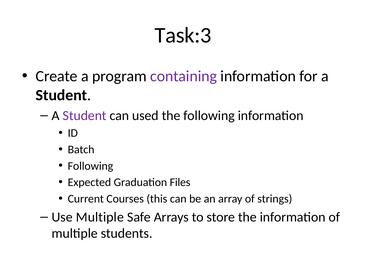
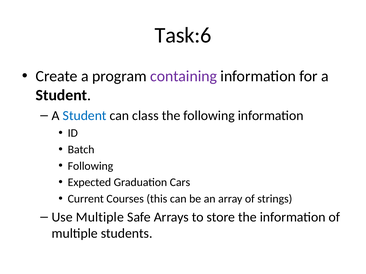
Task:3: Task:3 -> Task:6 (183, 35)
Student colour: purple -> blue (85, 116)
used: used -> class (145, 116)
Files: Files -> Cars (180, 183)
